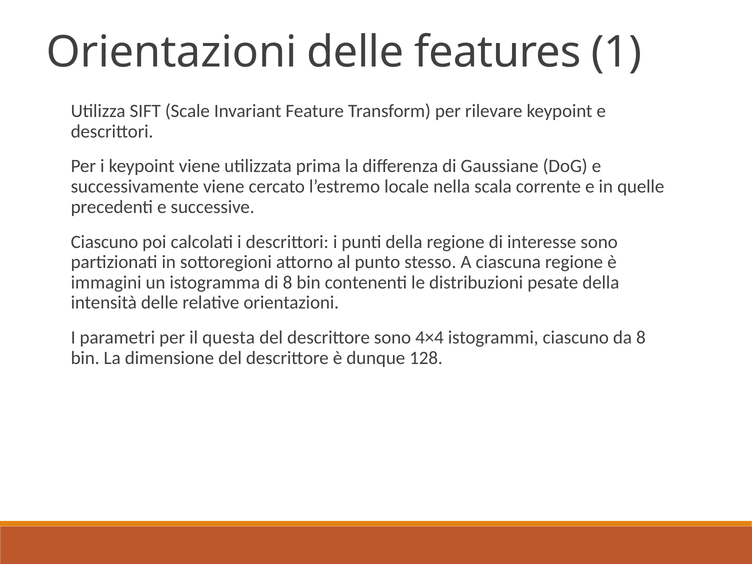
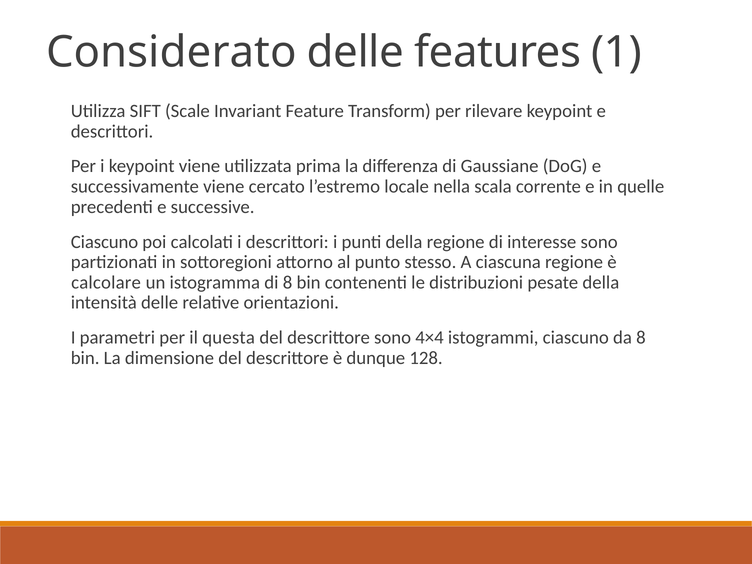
Orientazioni: Orientazioni -> Considerato (171, 52)
immagini: immagini -> calcolare (106, 282)
